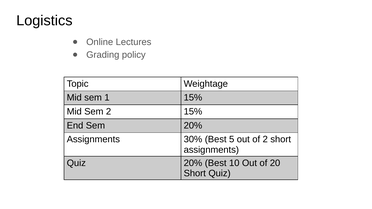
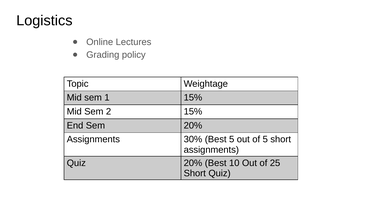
of 2: 2 -> 5 (265, 140)
20: 20 -> 25 (275, 163)
